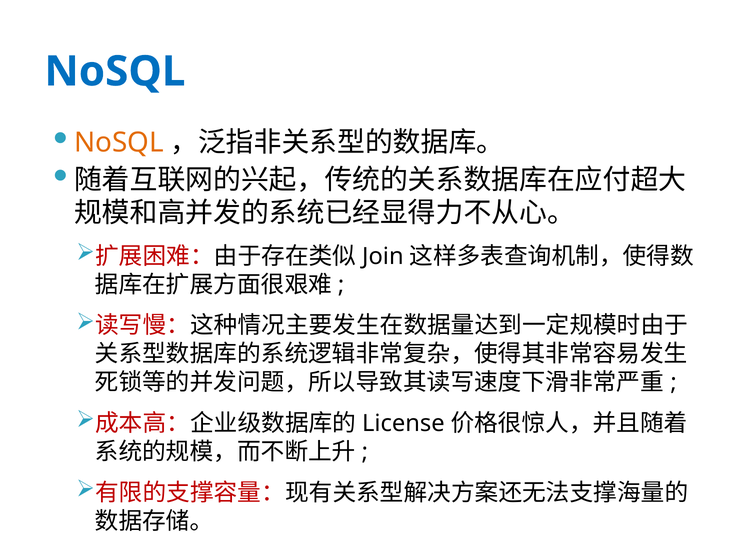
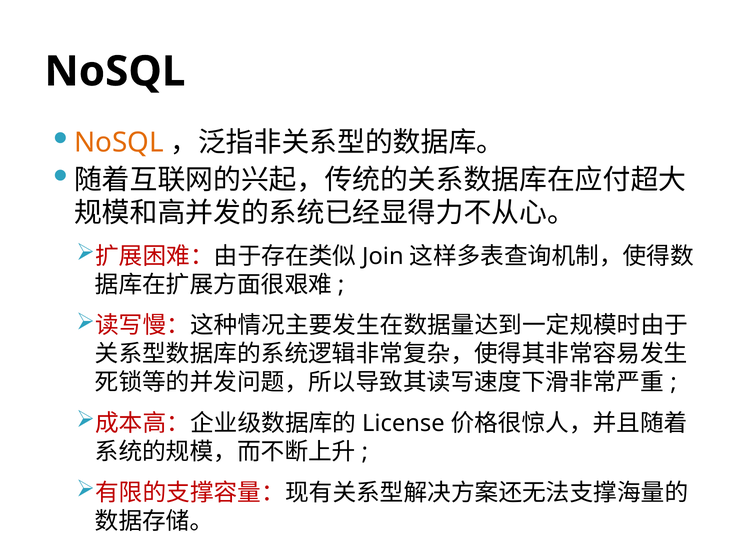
NoSQL colour: blue -> black (115, 72)
